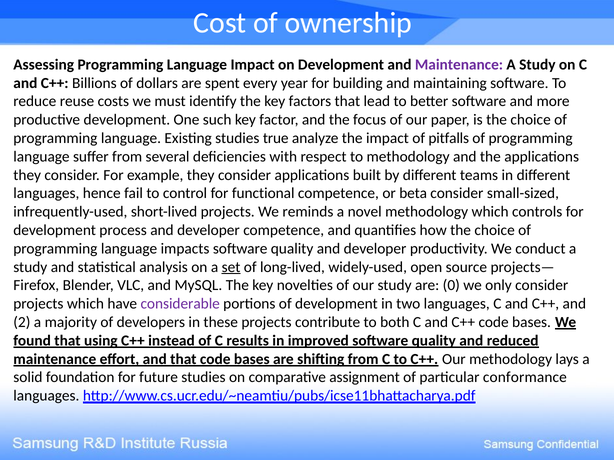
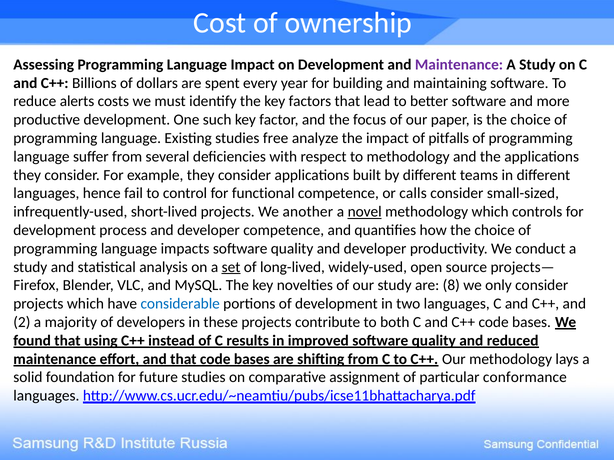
reuse: reuse -> alerts (77, 102)
true: true -> free (276, 138)
beta: beta -> calls (413, 194)
reminds: reminds -> another (308, 212)
novel underline: none -> present (365, 212)
0: 0 -> 8 (451, 286)
considerable colour: purple -> blue (180, 304)
